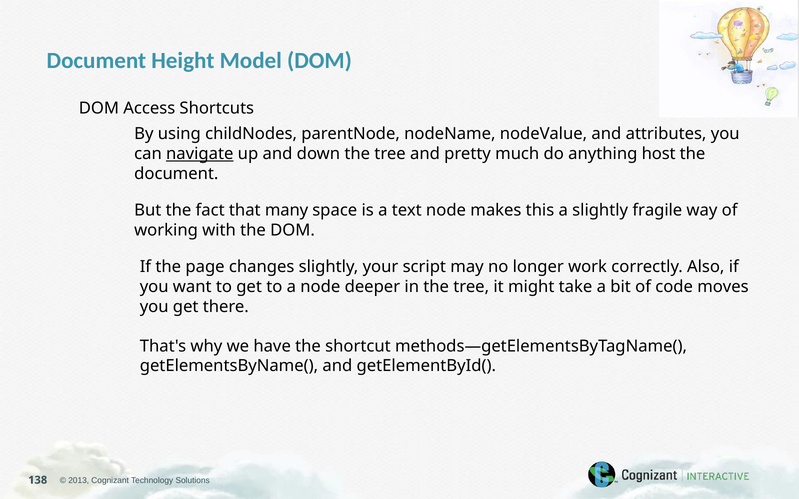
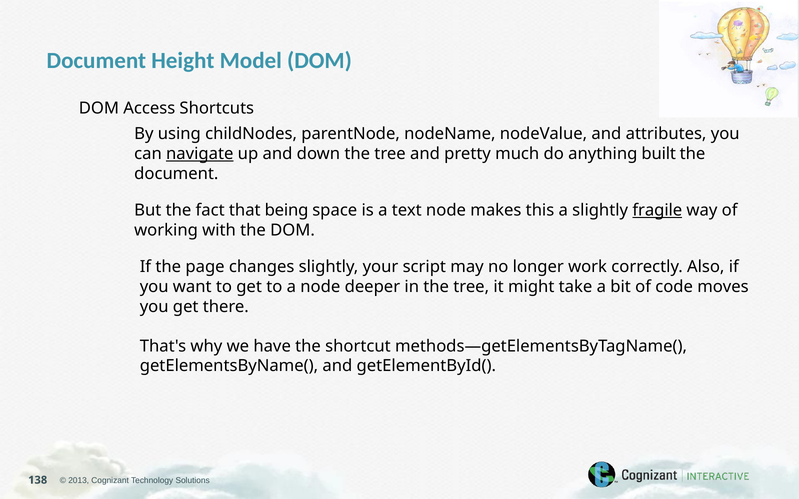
host: host -> built (659, 154)
many: many -> being (287, 210)
fragile underline: none -> present (657, 210)
